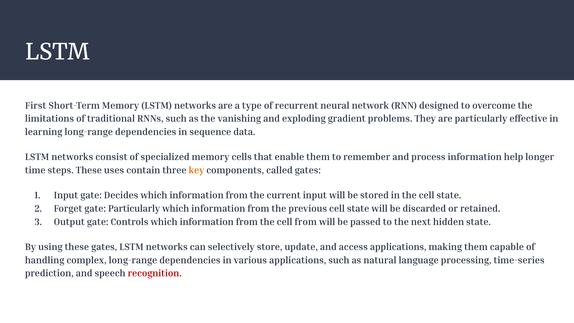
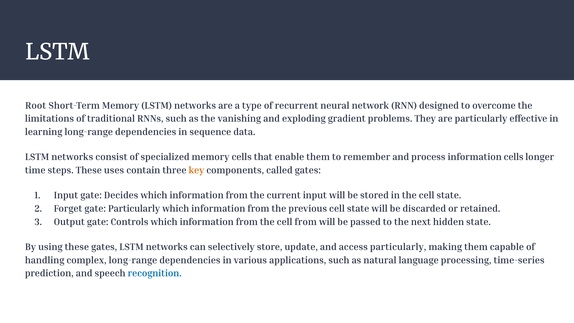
First: First -> Root (36, 106)
information help: help -> cells (514, 157)
access applications: applications -> particularly (398, 247)
recognition colour: red -> blue (155, 273)
